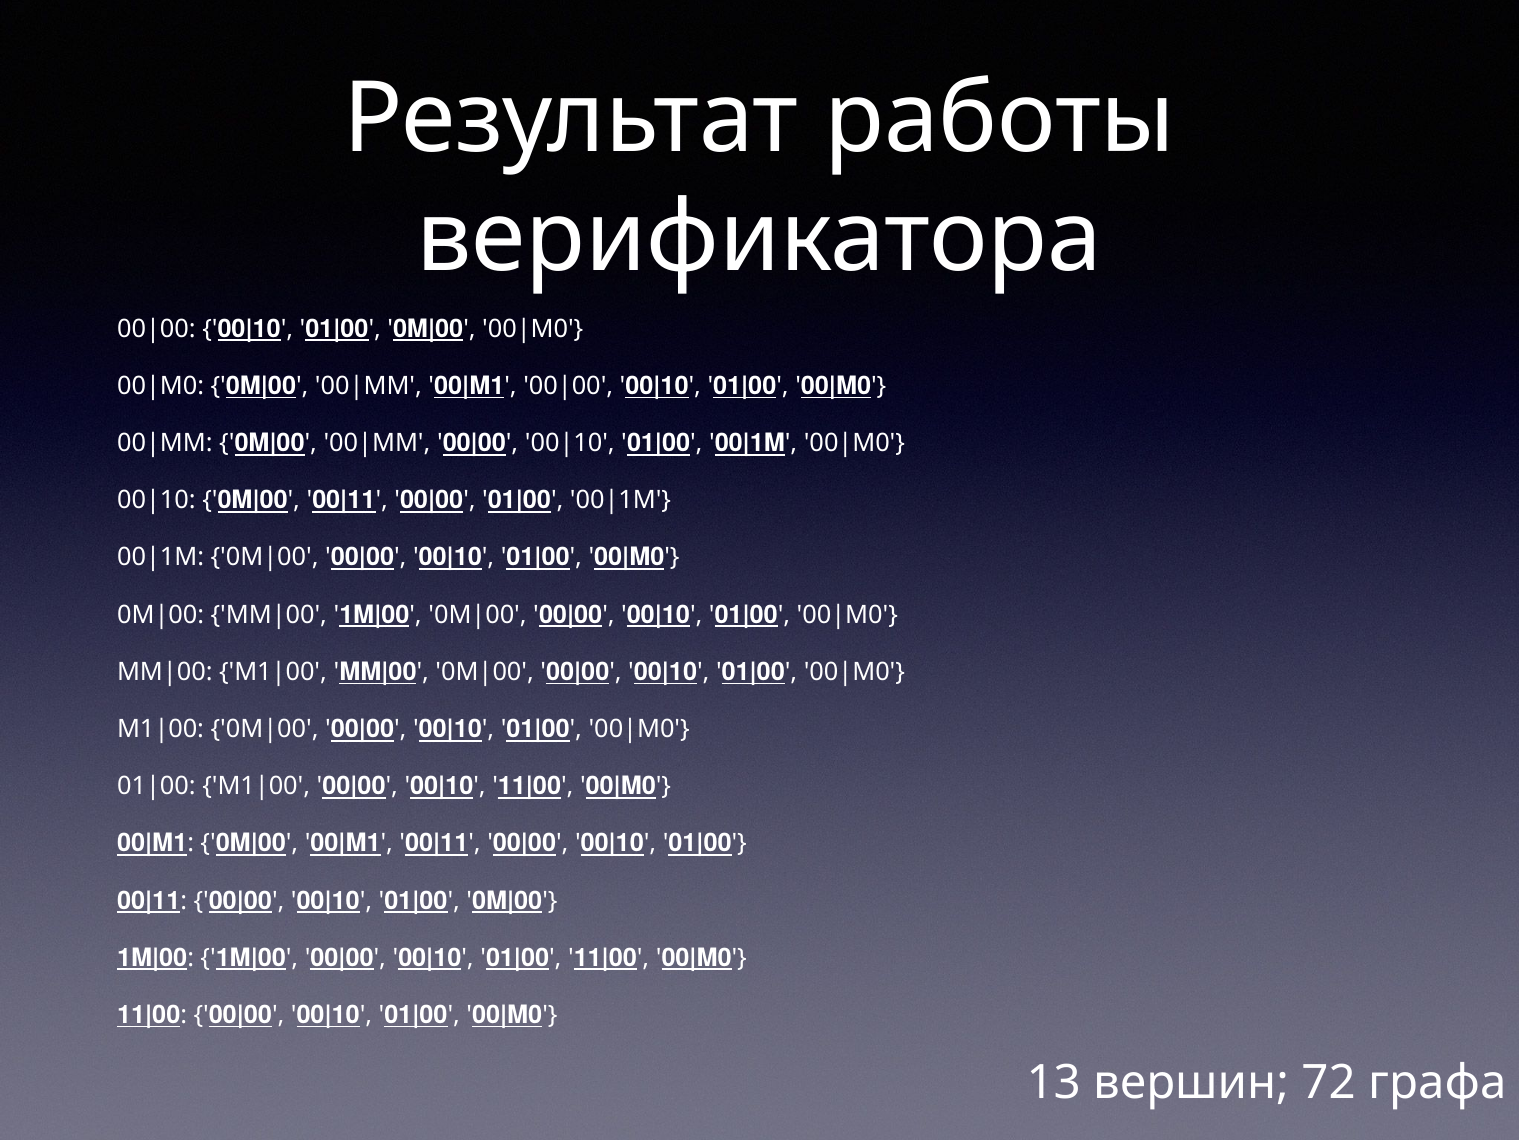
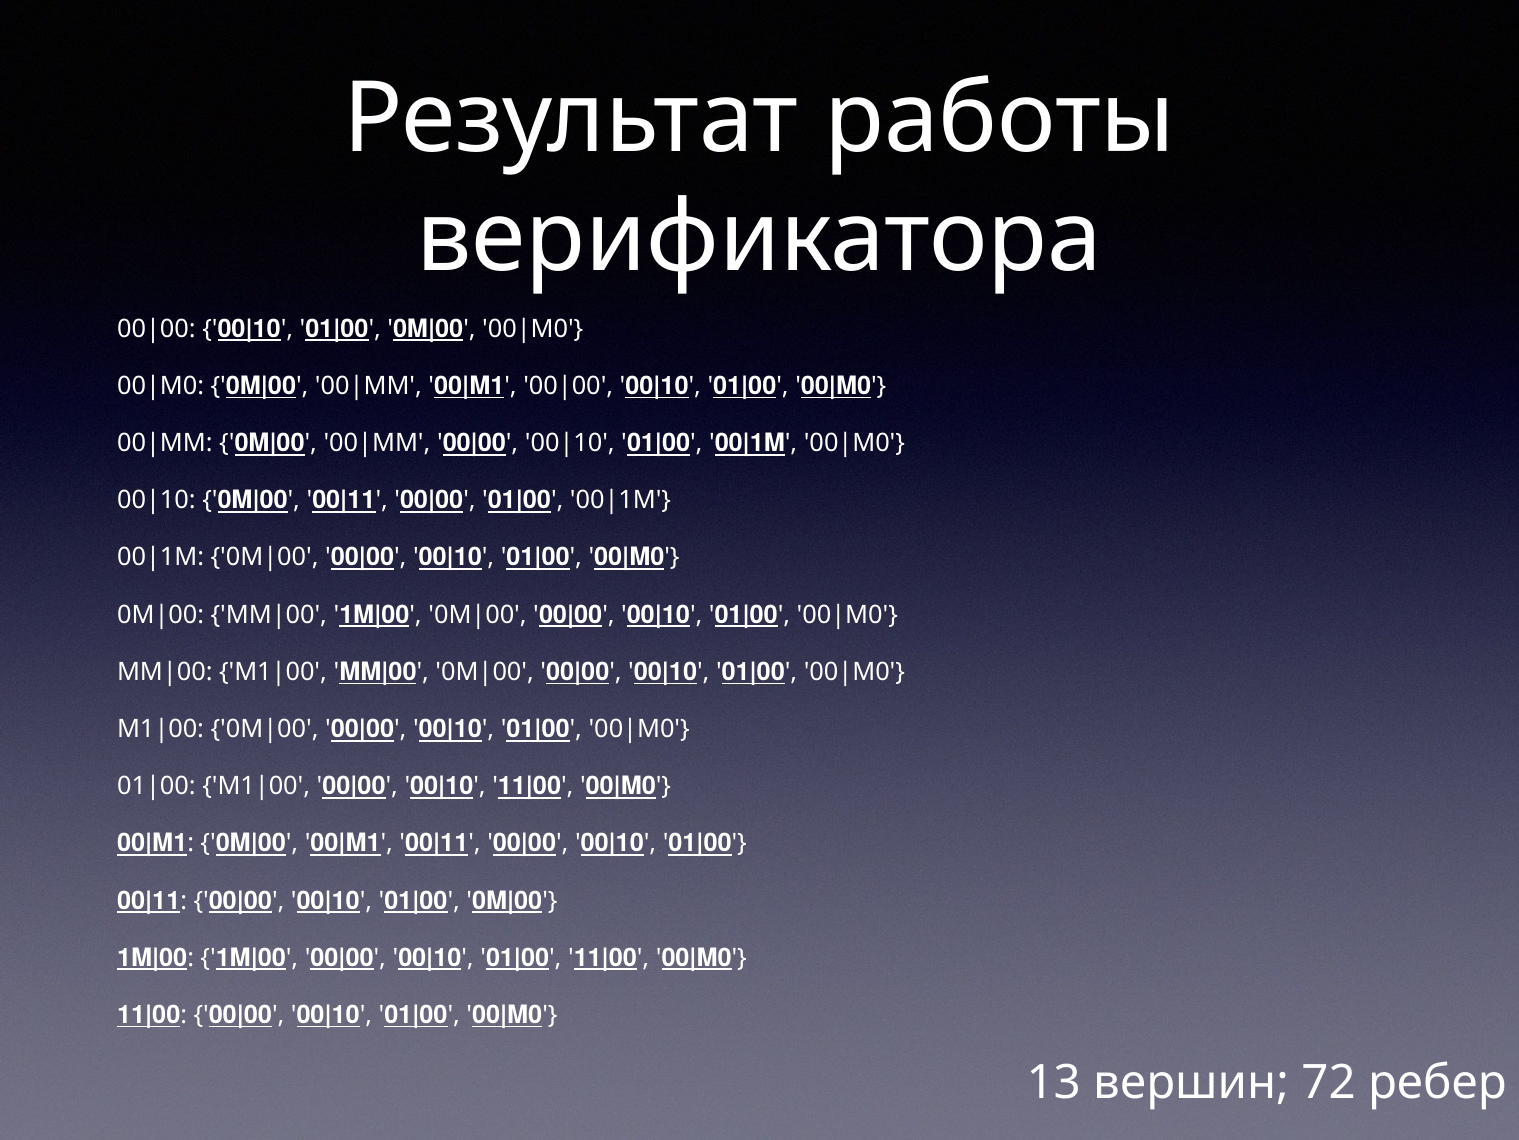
графа: графа -> ребер (1437, 1082)
